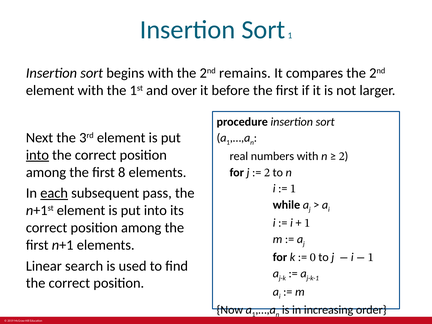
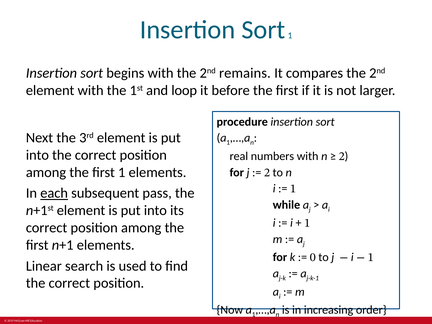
over: over -> loop (184, 90)
into underline: present -> none (37, 155)
first 8: 8 -> 1 (122, 172)
